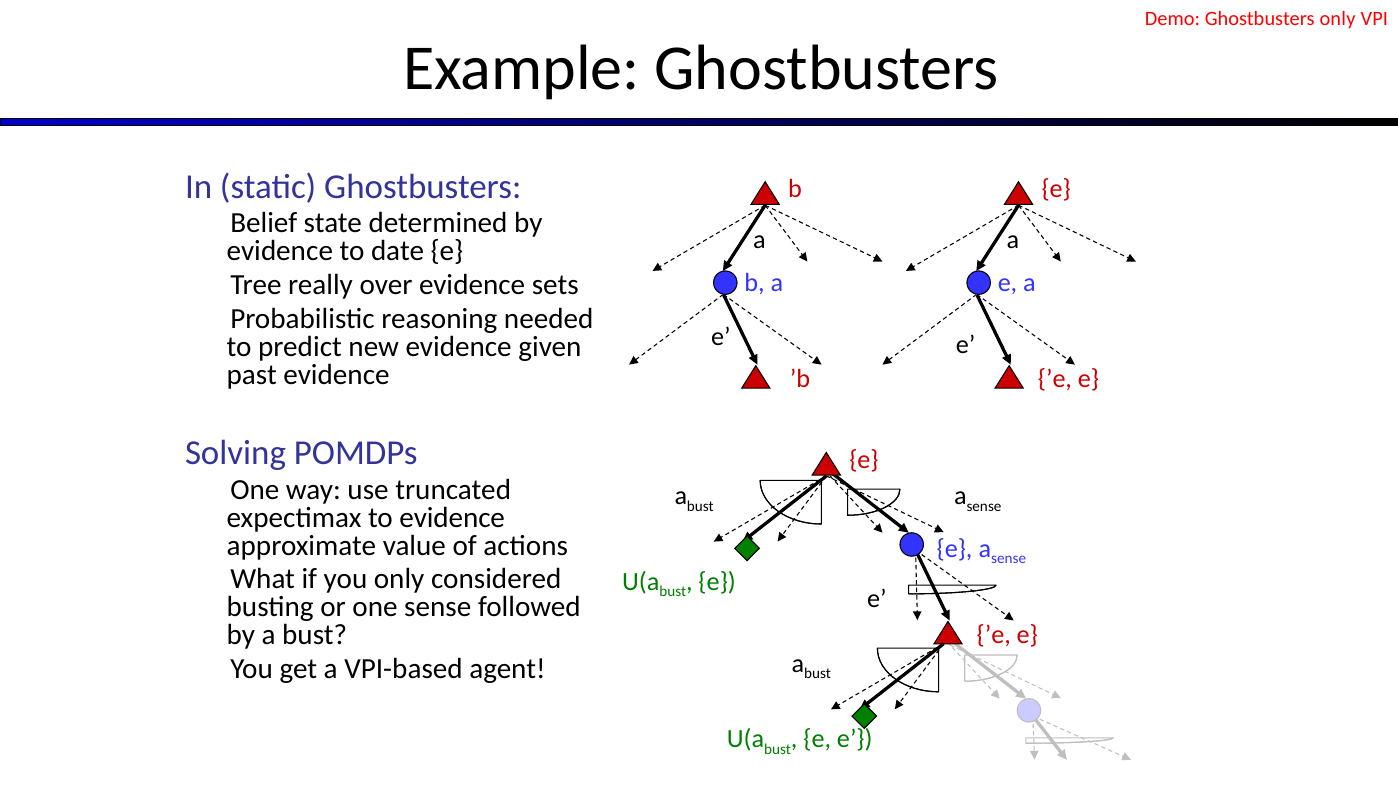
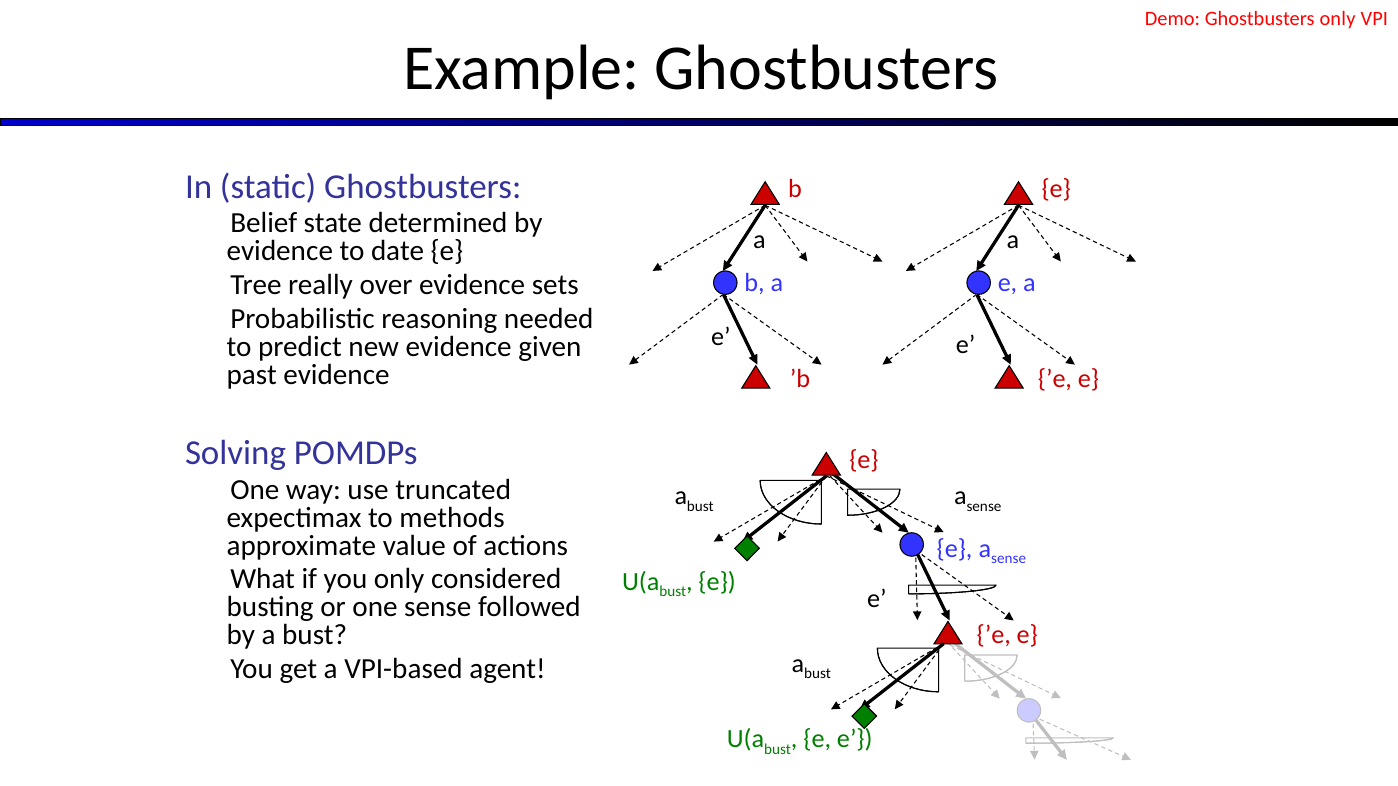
to evidence: evidence -> methods (452, 518)
